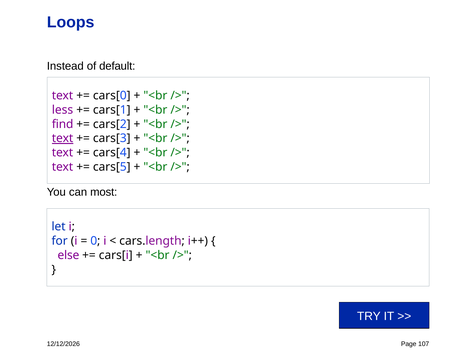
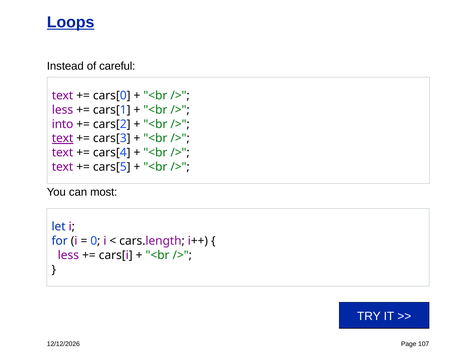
Loops underline: none -> present (71, 22)
default: default -> careful (117, 66)
find: find -> into (63, 124)
else: else -> less (68, 255)
